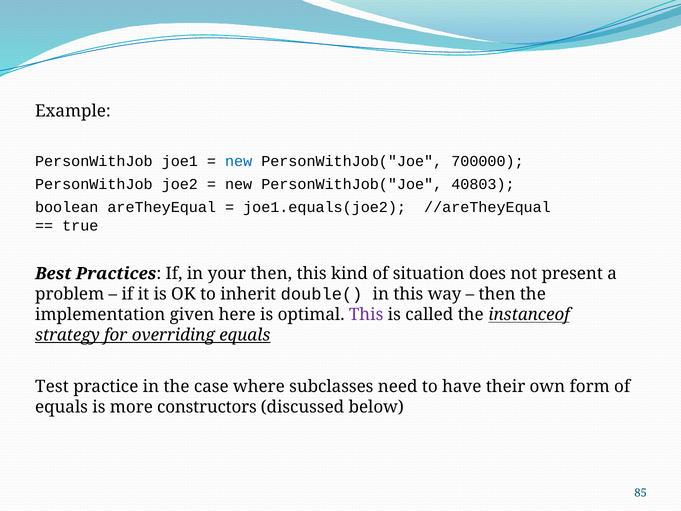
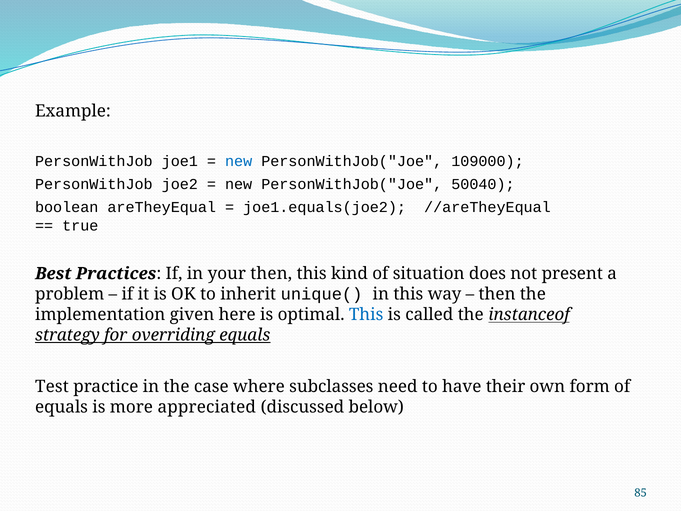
700000: 700000 -> 109000 (487, 161)
40803: 40803 -> 50040 (483, 184)
double(: double( -> unique( (322, 294)
This colour: purple -> blue (366, 314)
constructors: constructors -> appreciated (207, 407)
